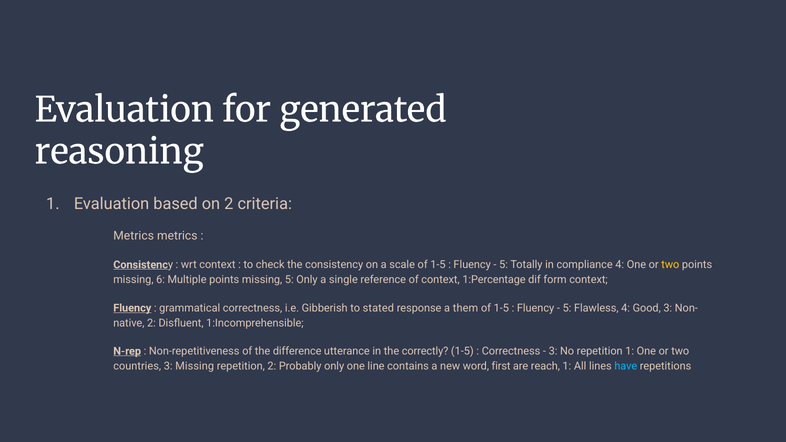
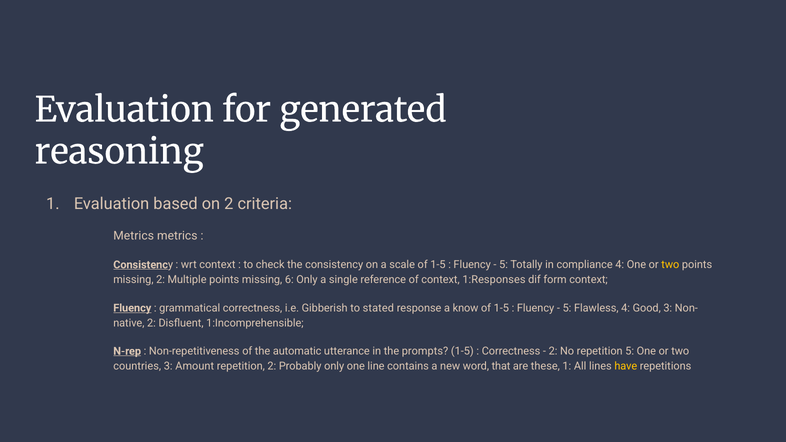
missing 6: 6 -> 2 (161, 280)
missing 5: 5 -> 6 (289, 280)
1:Percentage: 1:Percentage -> 1:Responses (494, 280)
them: them -> know (466, 308)
difference: difference -> automatic (297, 351)
correctly: correctly -> prompts (425, 351)
3: 3 -> 2 (553, 351)
repetition 1: 1 -> 5 (630, 351)
3 Missing: Missing -> Amount (195, 366)
first: first -> that (501, 366)
reach: reach -> these (545, 366)
have colour: light blue -> yellow (626, 366)
